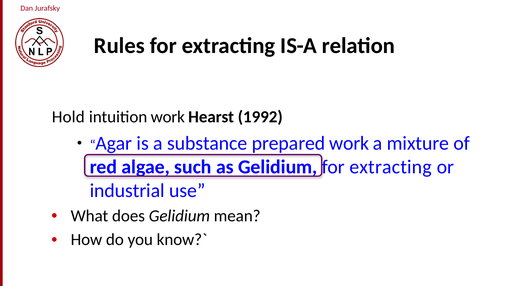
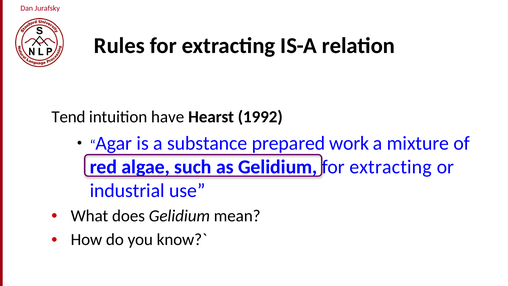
Hold: Hold -> Tend (68, 117)
intuition work: work -> have (168, 117)
